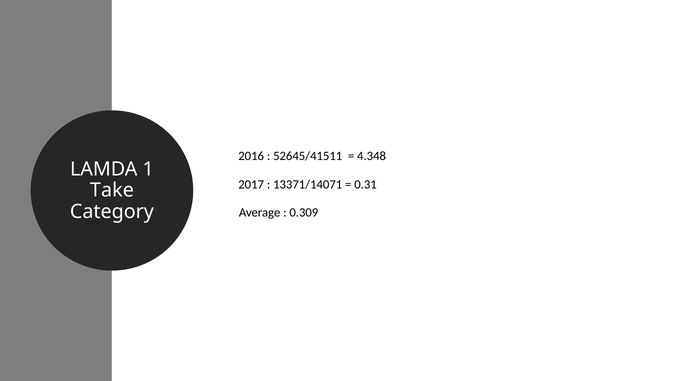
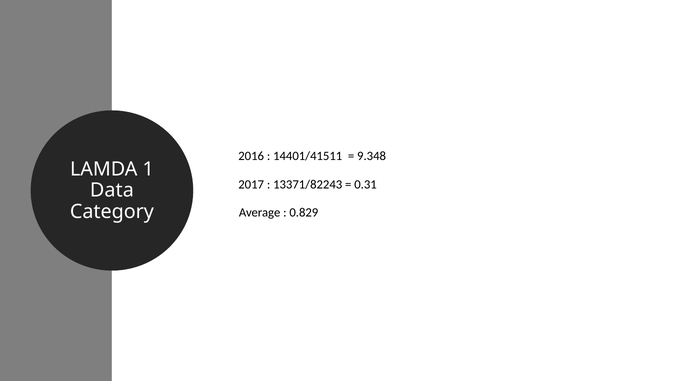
52645/41511: 52645/41511 -> 14401/41511 (308, 156)
4.348: 4.348 -> 9.348 (372, 156)
13371/14071: 13371/14071 -> 13371/82243 (308, 184)
Take: Take -> Data (112, 190)
0.309: 0.309 -> 0.829 (304, 213)
